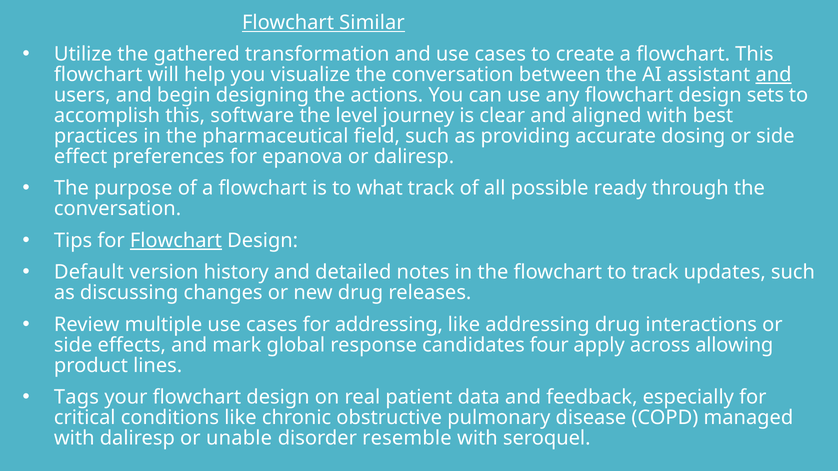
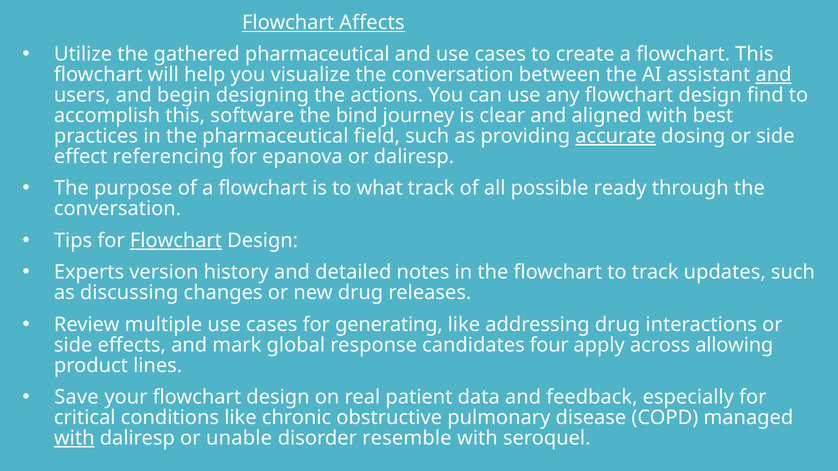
Similar: Similar -> Affects (372, 23)
gathered transformation: transformation -> pharmaceutical (317, 54)
sets: sets -> find (765, 95)
level: level -> bind (357, 116)
accurate underline: none -> present (616, 136)
preferences: preferences -> referencing (168, 157)
Default: Default -> Experts (89, 273)
for addressing: addressing -> generating (389, 325)
Tags: Tags -> Save (76, 398)
with underline: none -> present (74, 439)
